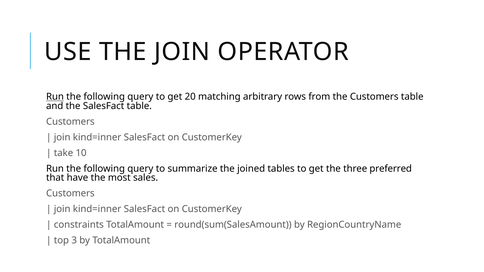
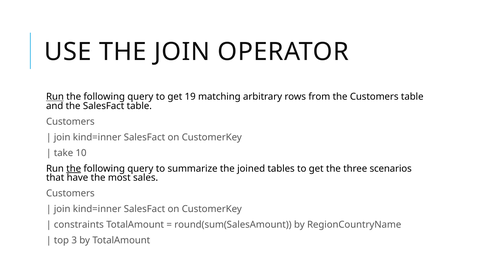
20: 20 -> 19 (190, 97)
the underline: none -> present (74, 169)
preferred: preferred -> scenarios (391, 169)
